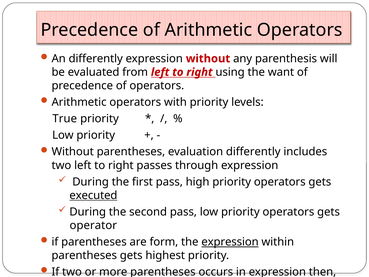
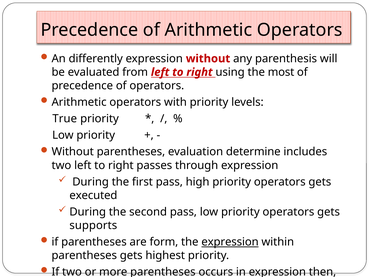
the want: want -> most (281, 72)
evaluation differently: differently -> determine (253, 152)
executed underline: present -> none (93, 195)
operator: operator -> supports (93, 225)
